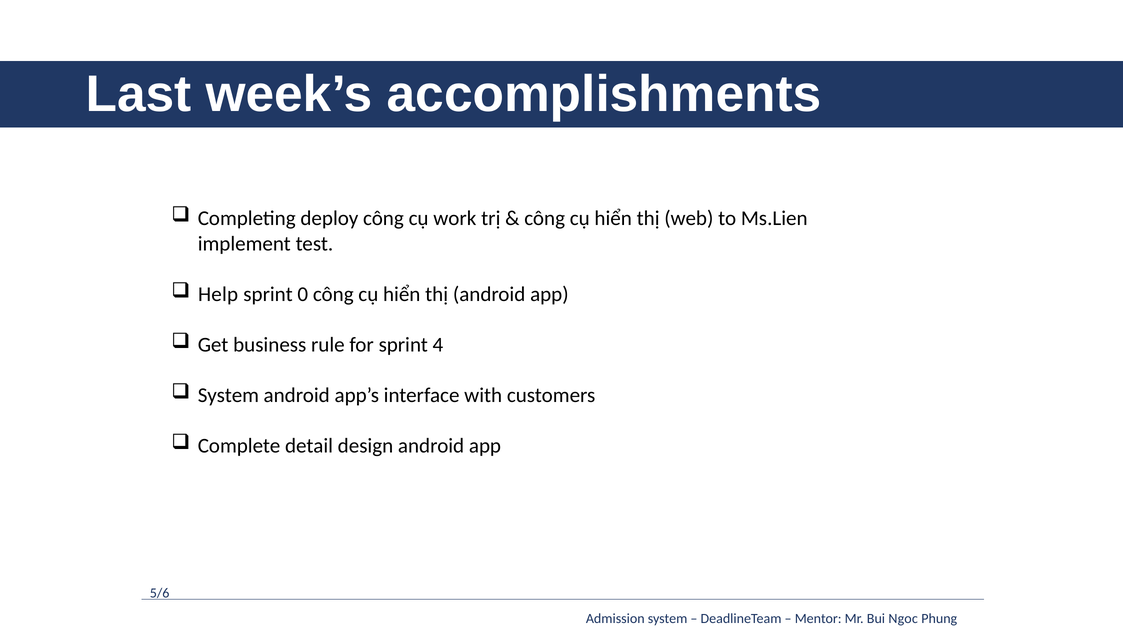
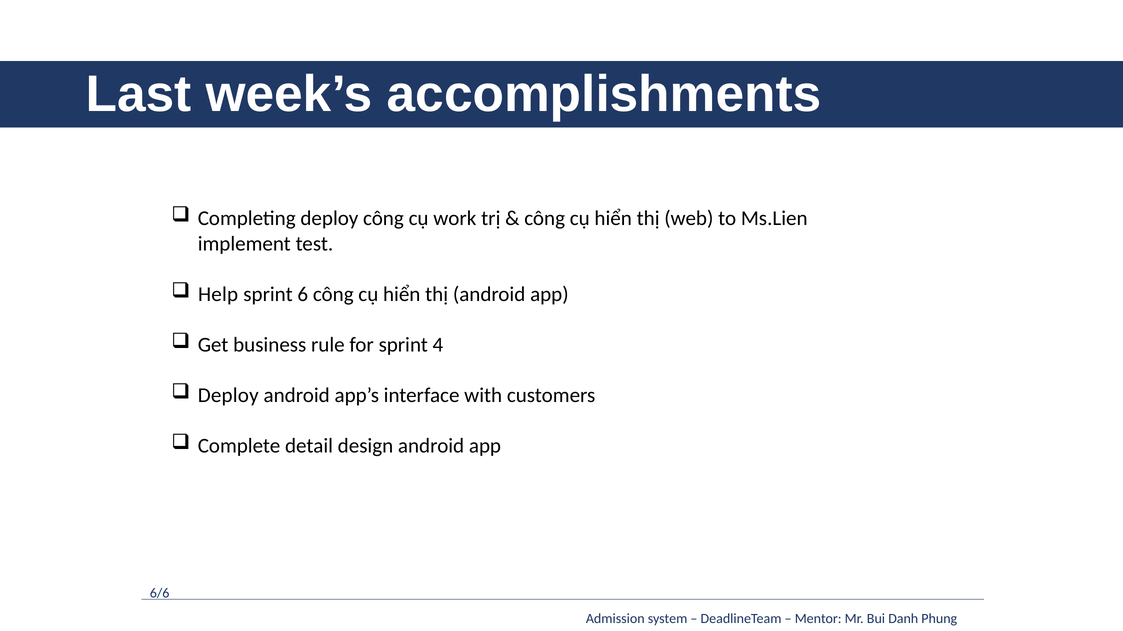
0: 0 -> 6 (303, 295)
System: System -> Deploy (228, 396)
5/6: 5/6 -> 6/6 (160, 594)
Ngoc: Ngoc -> Danh (903, 619)
